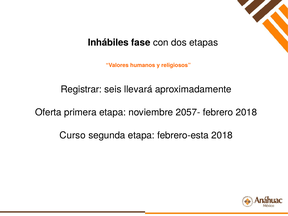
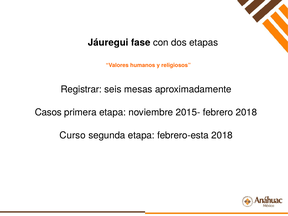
Inhábiles: Inhábiles -> Jáuregui (108, 42)
llevará: llevará -> mesas (138, 89)
Oferta: Oferta -> Casos (48, 112)
2057-: 2057- -> 2015- (188, 112)
